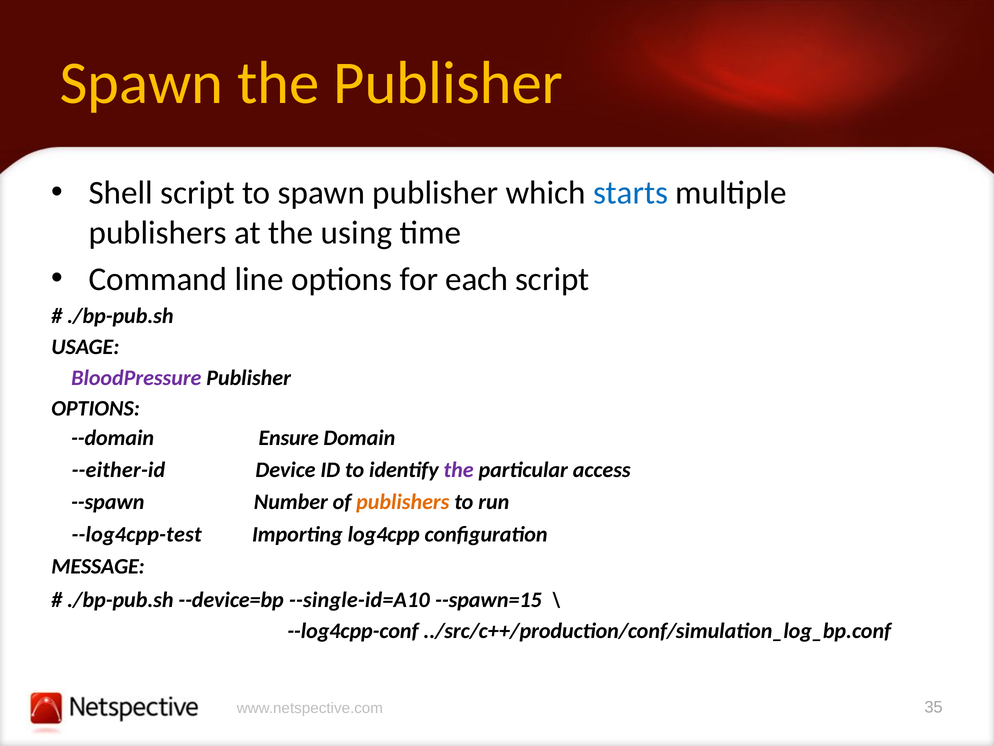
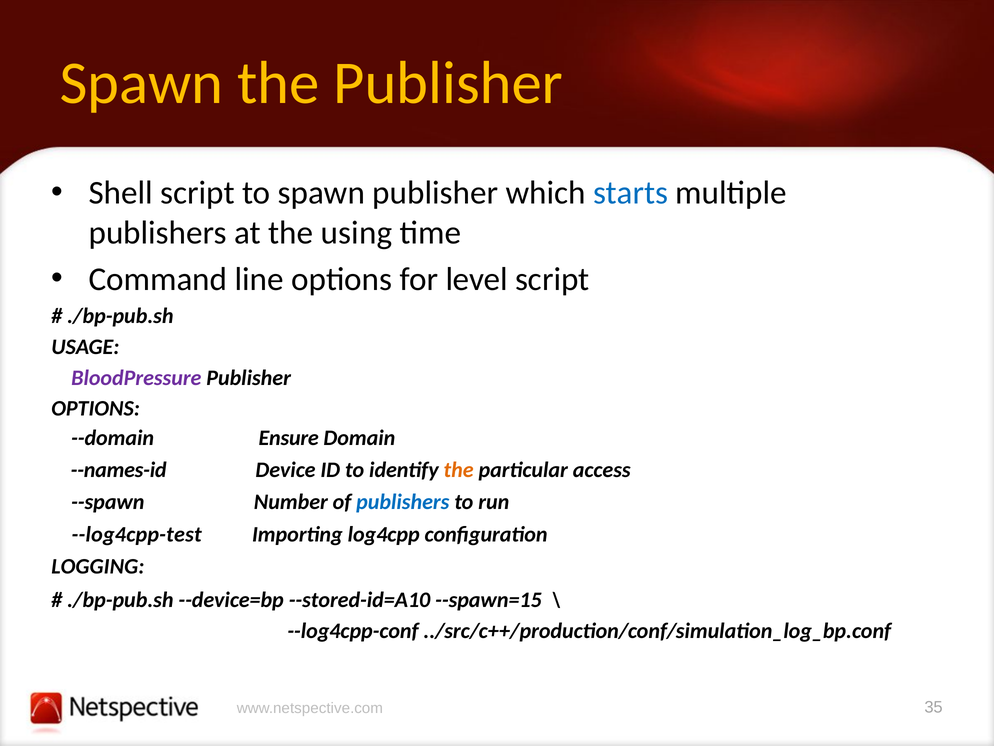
each: each -> level (477, 279)
--either-id: --either-id -> --names-id (119, 470)
the colour: purple -> orange (459, 470)
publishers colour: orange -> blue (403, 502)
MESSAGE: MESSAGE -> LOGGING (98, 566)
--single-id=A10: --single-id=A10 -> --stored-id=A10 (360, 600)
